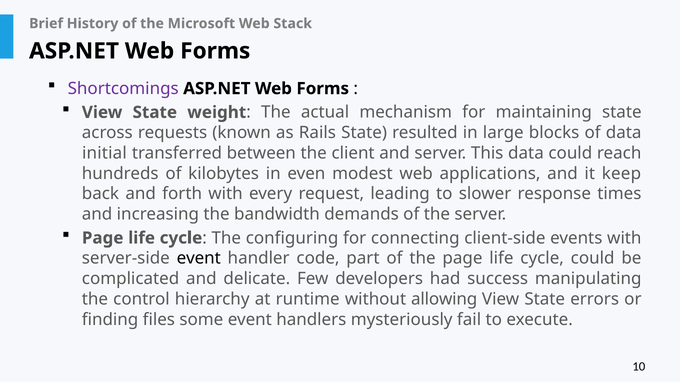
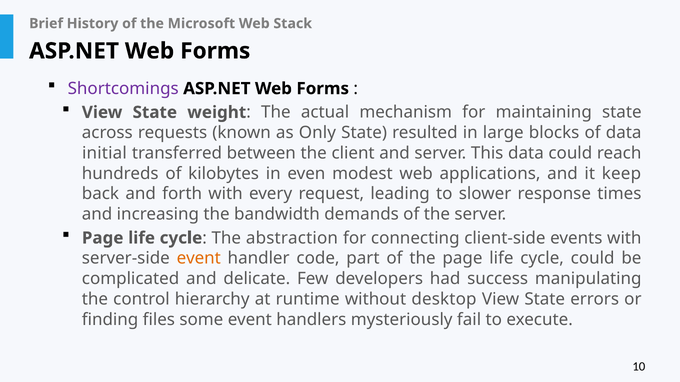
Rails: Rails -> Only (317, 133)
configuring: configuring -> abstraction (292, 238)
event colour: black -> orange (199, 259)
allowing: allowing -> desktop (444, 299)
